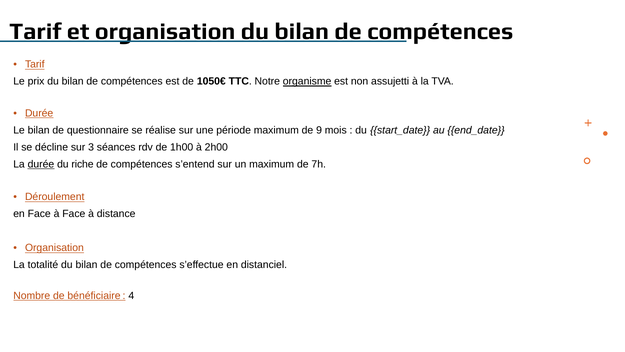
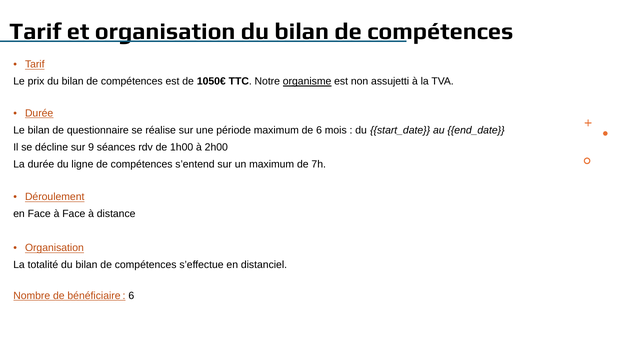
de 9: 9 -> 6 (319, 130)
3: 3 -> 9 (91, 147)
durée underline: present -> none (41, 164)
riche: riche -> ligne (82, 164)
4: 4 -> 6 (131, 295)
